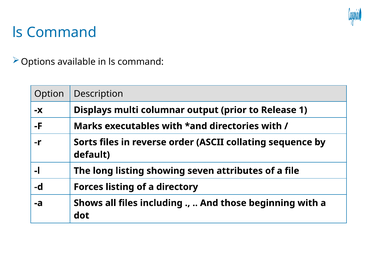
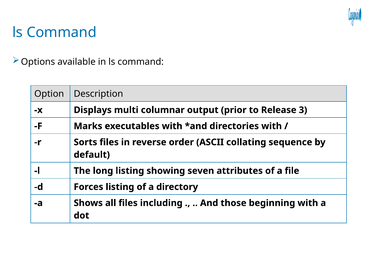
1: 1 -> 3 (303, 110)
